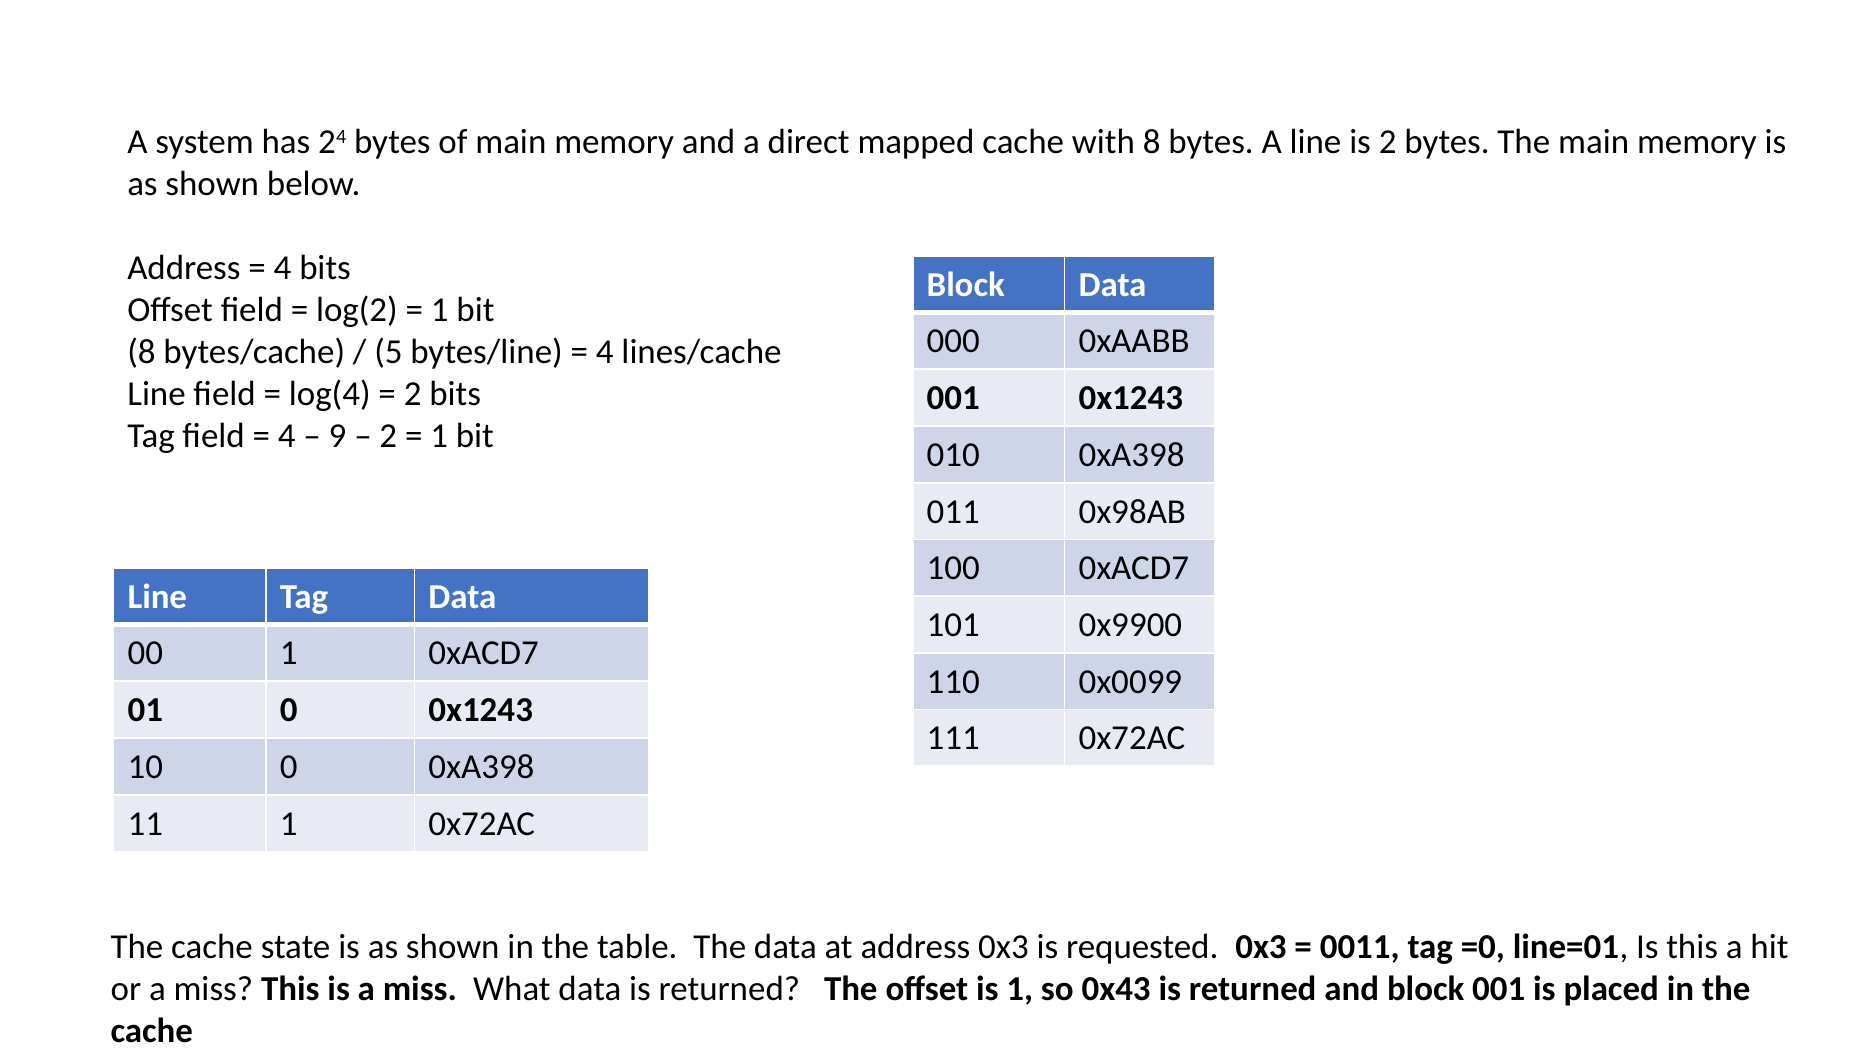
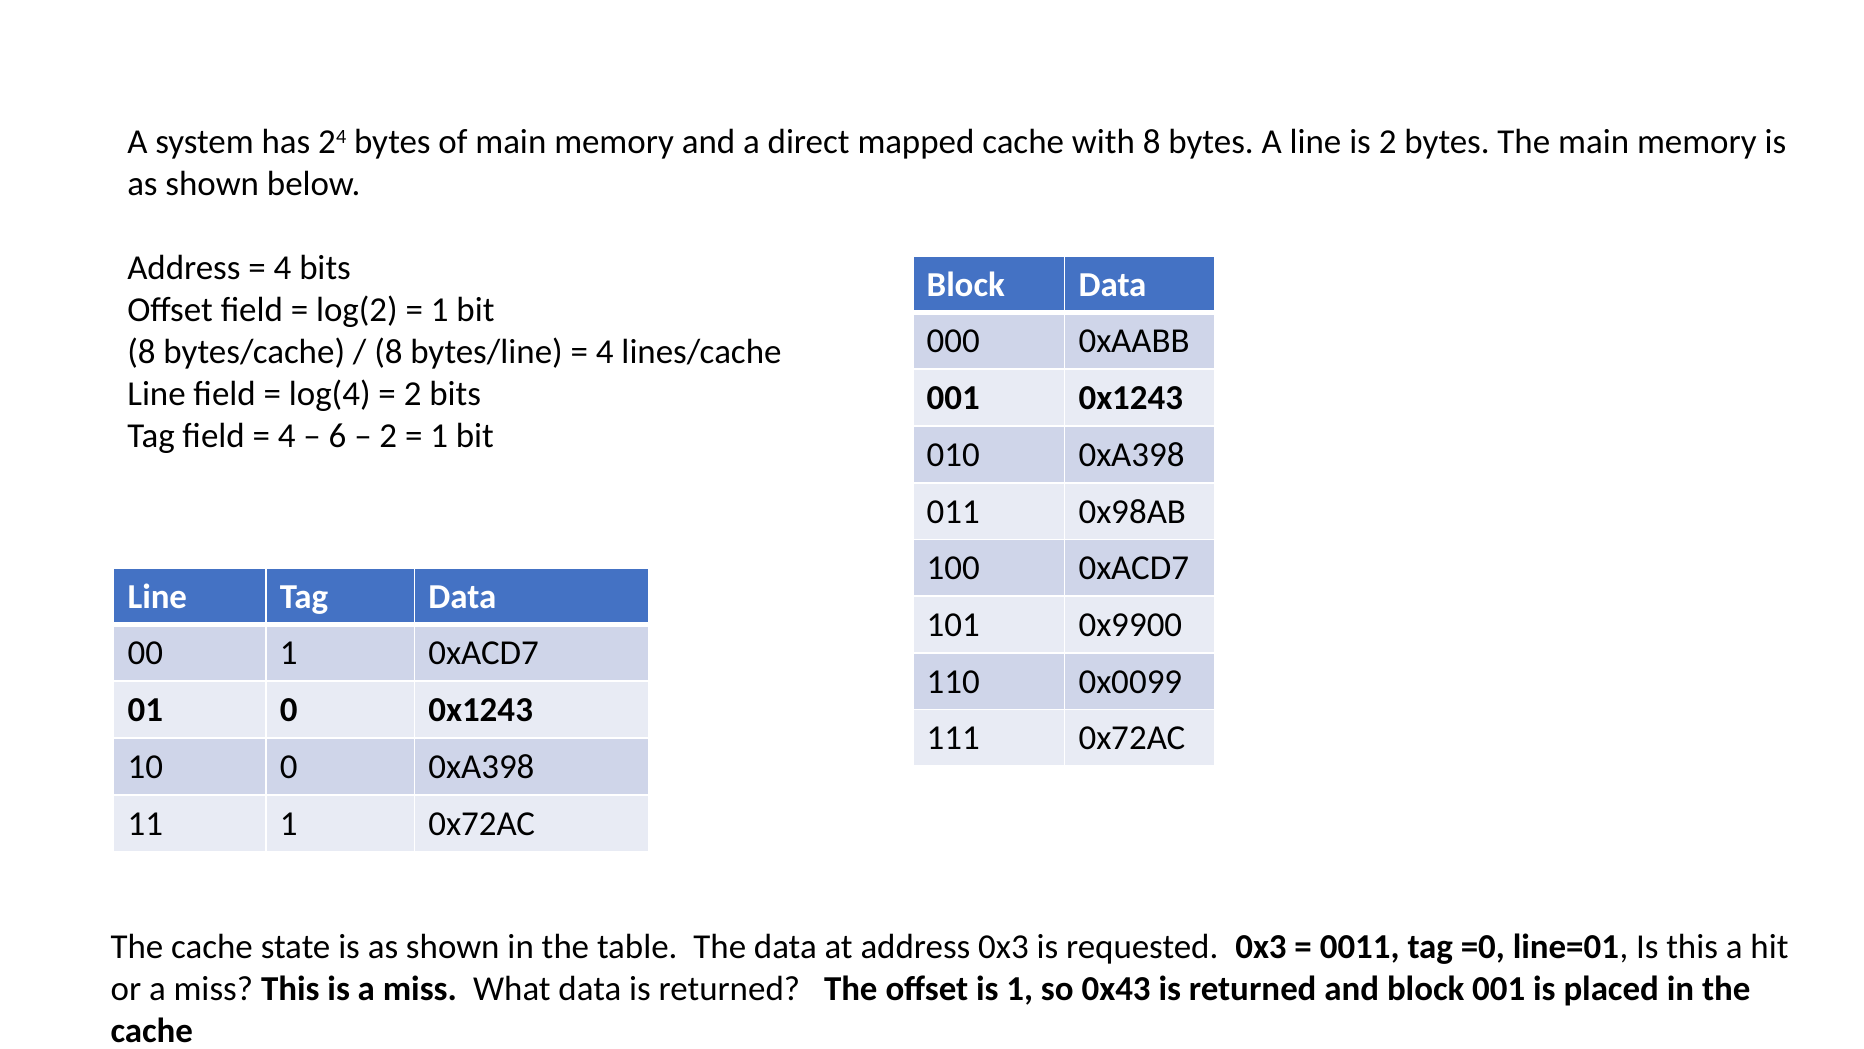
5: 5 -> 8 (388, 352)
9: 9 -> 6 (338, 436)
